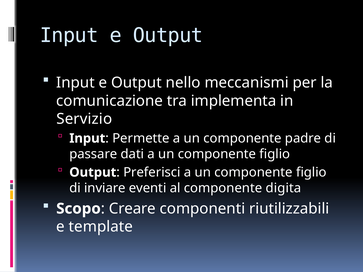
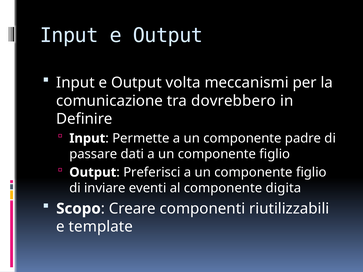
nello: nello -> volta (183, 83)
implementa: implementa -> dovrebbero (233, 101)
Servizio: Servizio -> Definire (84, 119)
